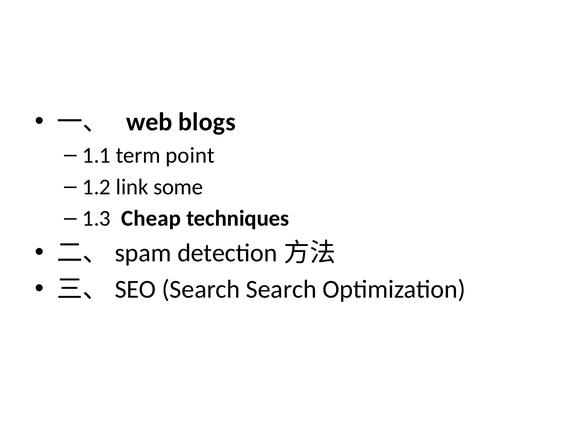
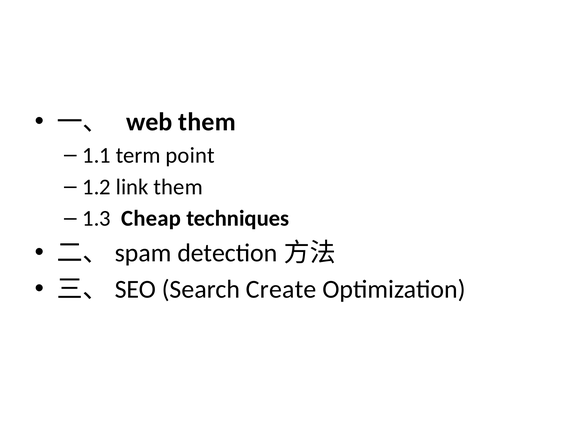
web blogs: blogs -> them (207, 122)
link some: some -> them (178, 187)
Search Search: Search -> Create (281, 290)
